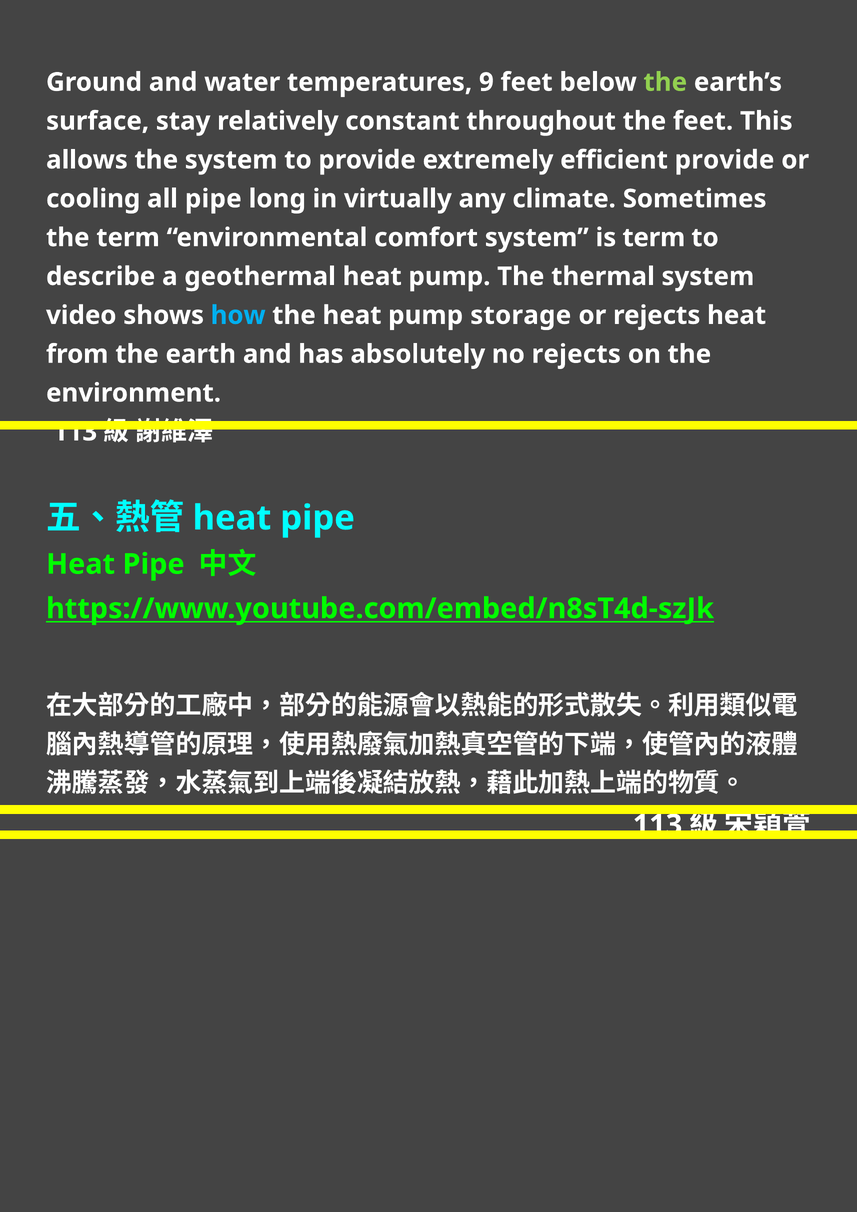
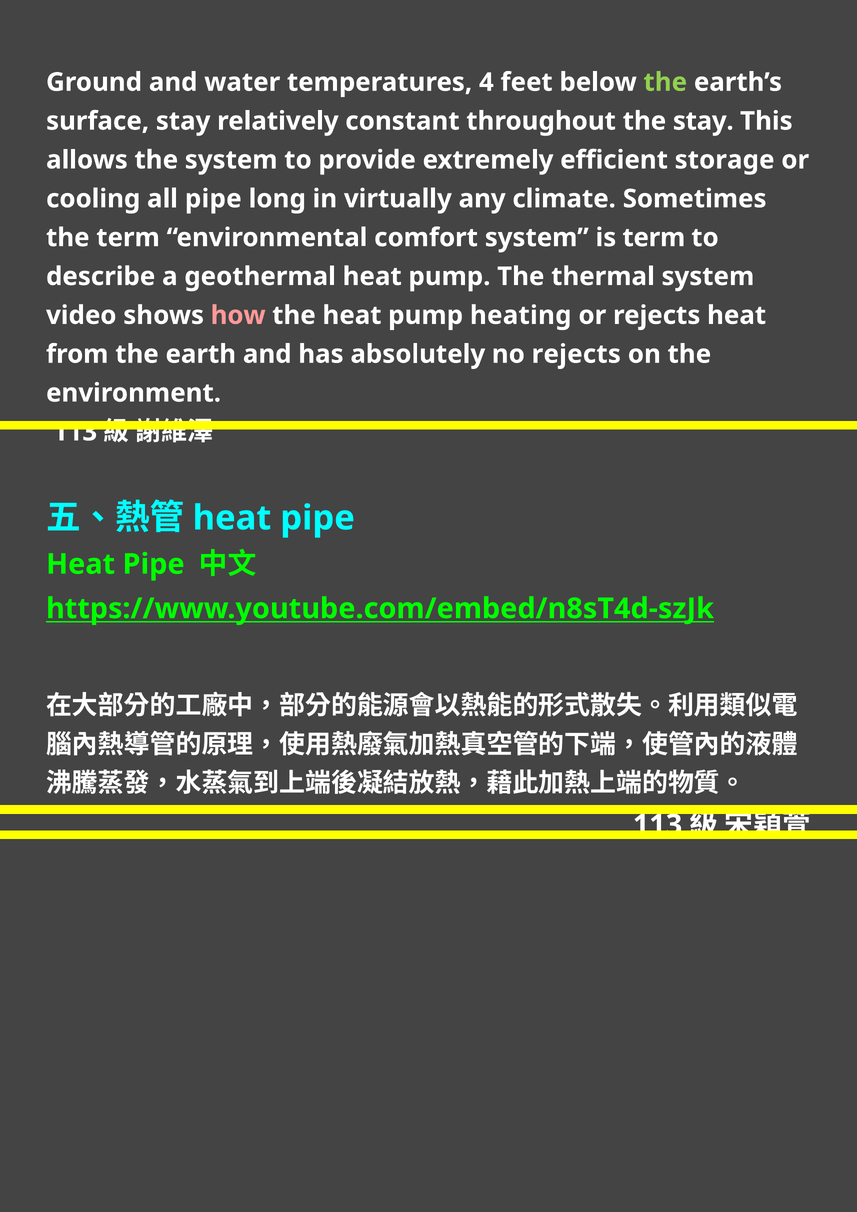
9: 9 -> 4 (486, 82)
the feet: feet -> stay (703, 121)
efficient provide: provide -> storage (725, 160)
how colour: light blue -> pink (238, 315)
storage: storage -> heating (521, 315)
